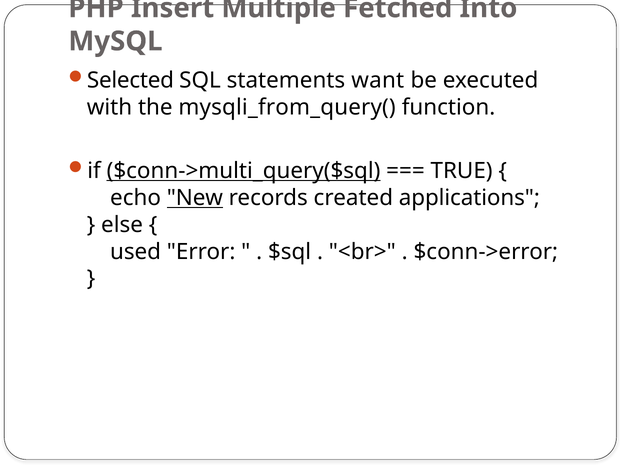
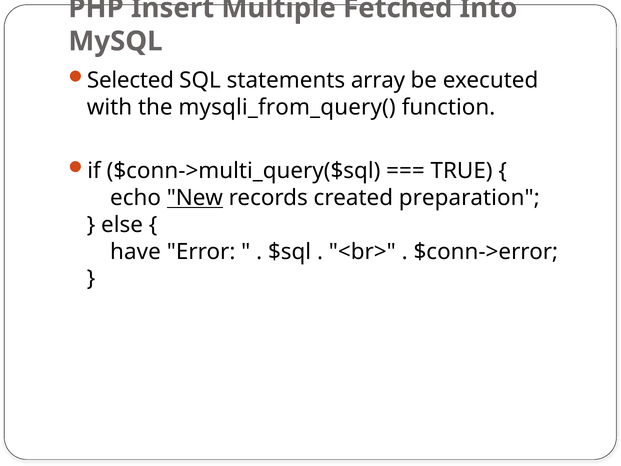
want: want -> array (378, 80)
$conn->multi_query($sql underline: present -> none (244, 171)
applications: applications -> preparation (469, 198)
used: used -> have (135, 252)
